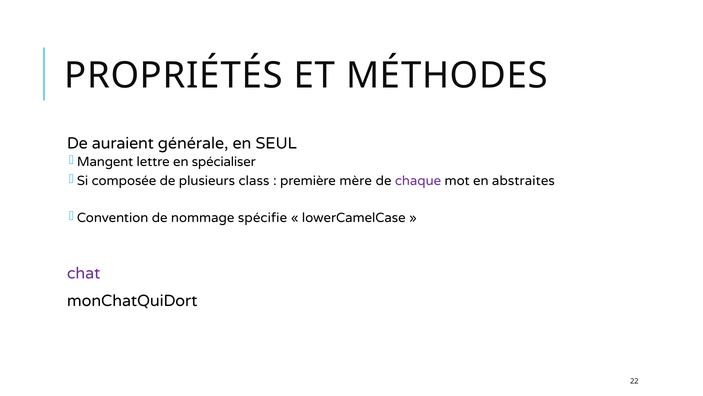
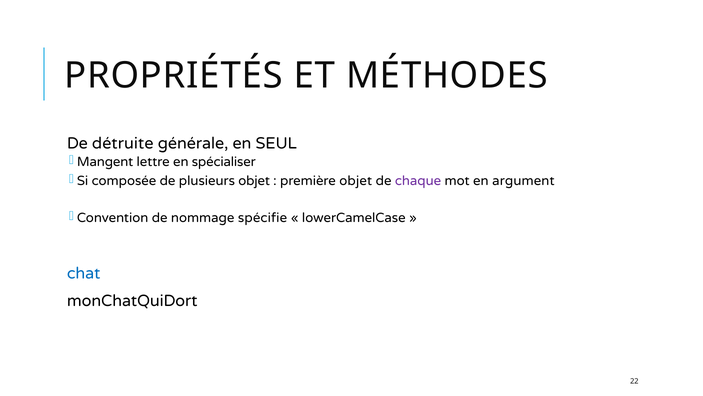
auraient: auraient -> détruite (123, 143)
plusieurs class: class -> objet (254, 180)
première mère: mère -> objet (356, 180)
abstraites: abstraites -> argument (523, 180)
chat colour: purple -> blue (84, 273)
